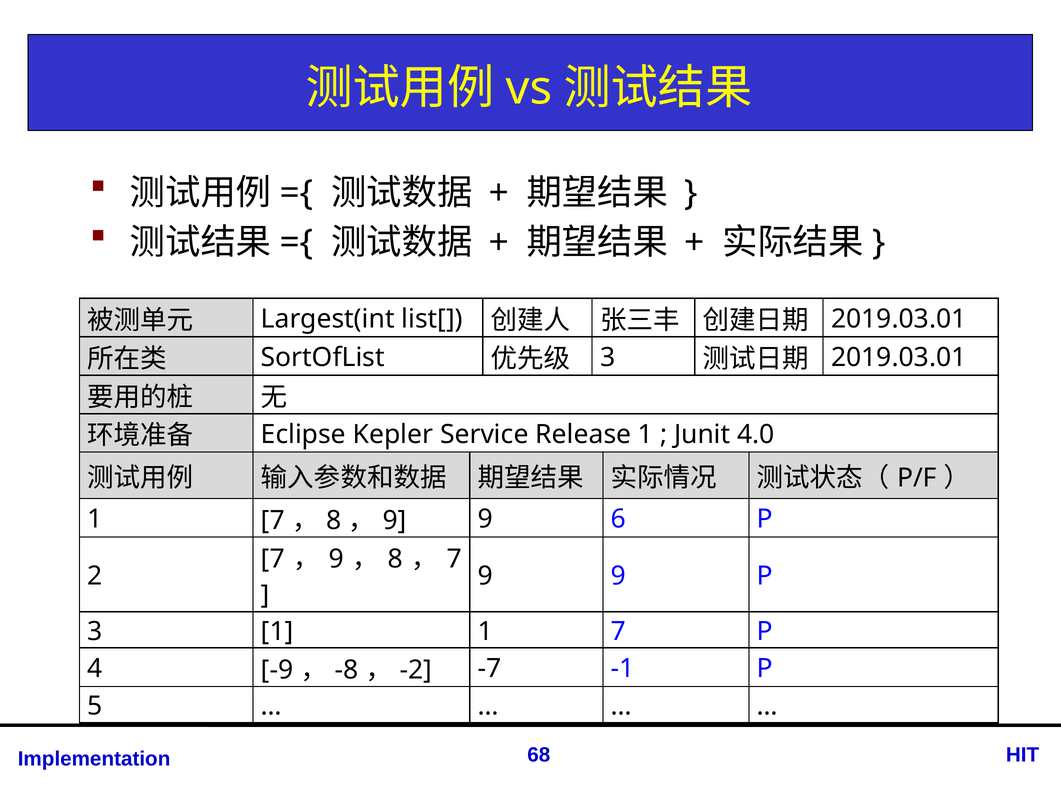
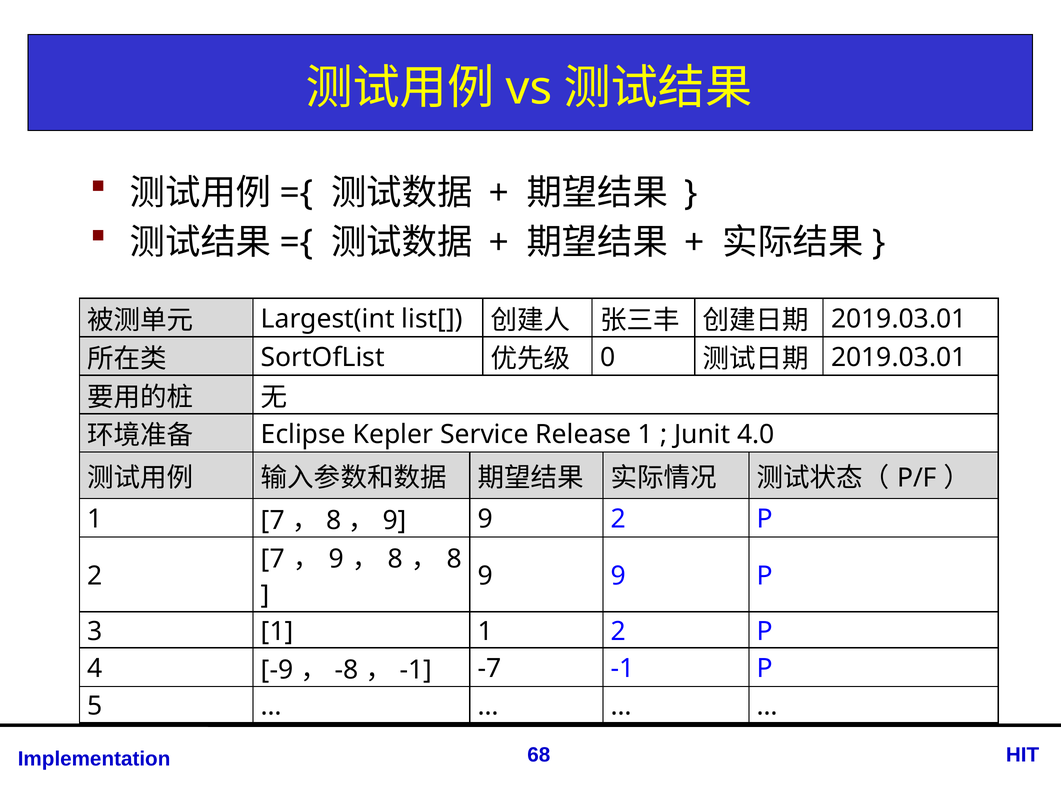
3: 3 -> 0 (608, 357)
9 6: 6 -> 2 (618, 519)
7: 7 -> 8 (455, 559)
1 1 7: 7 -> 2 (618, 631)
-2: -2 -> -1 (416, 670)
